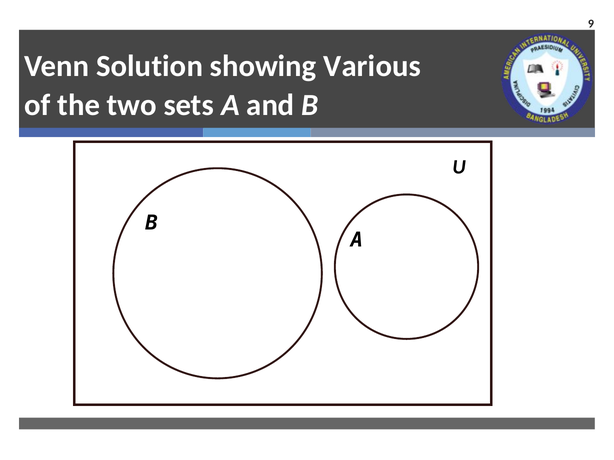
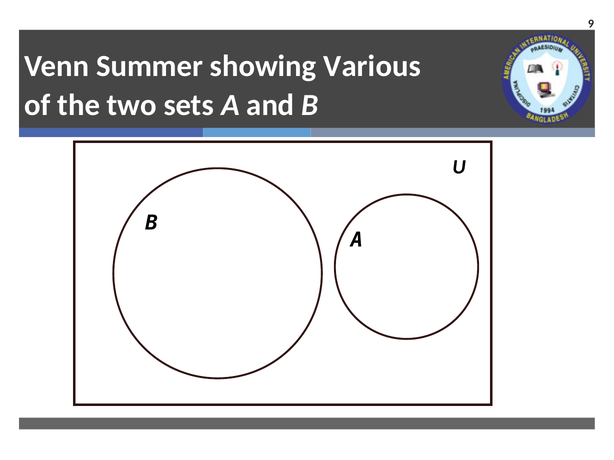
Solution: Solution -> Summer (150, 66)
